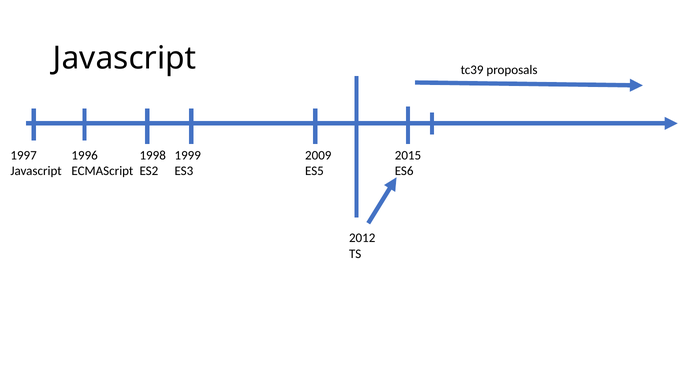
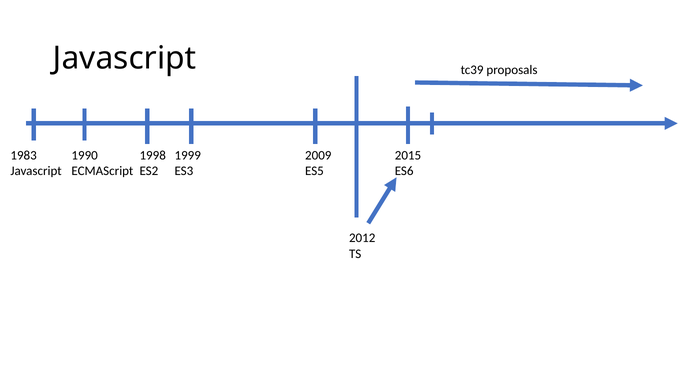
1997: 1997 -> 1983 (24, 155)
1996: 1996 -> 1990 (85, 155)
